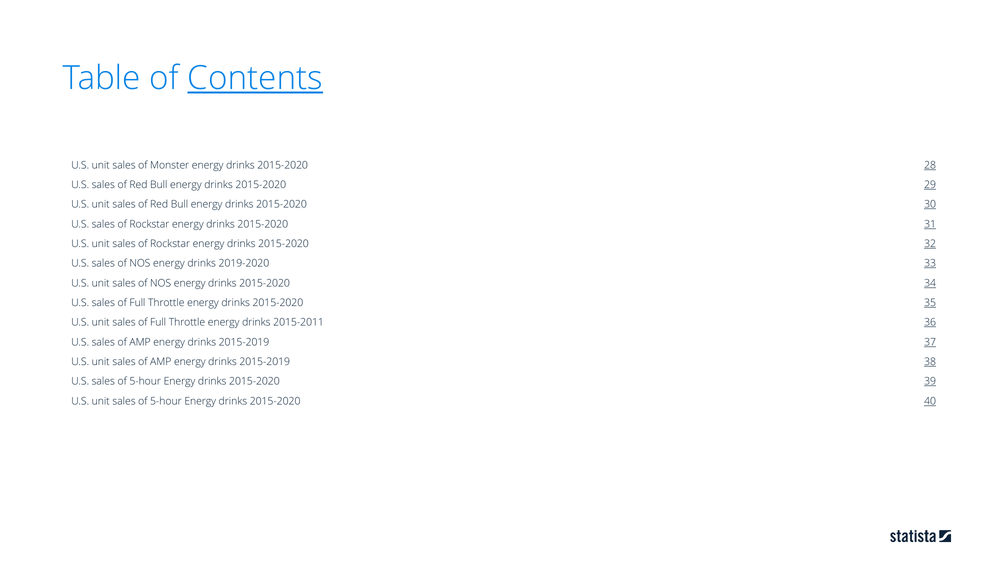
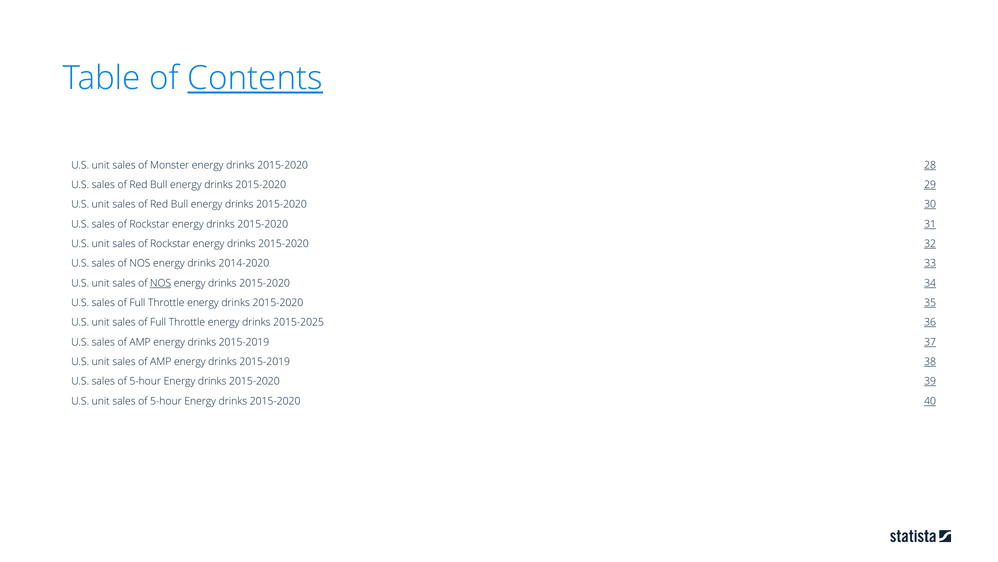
2019-2020: 2019-2020 -> 2014-2020 (244, 263)
NOS underline: none -> present (161, 283)
2015-2011: 2015-2011 -> 2015-2025 (299, 322)
